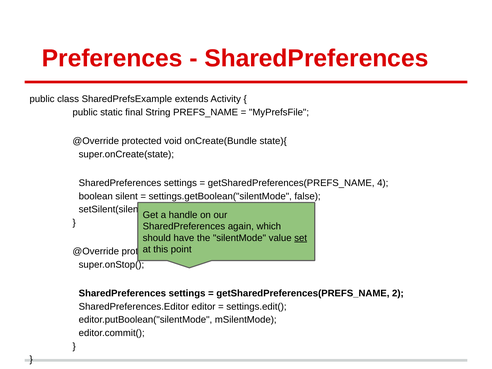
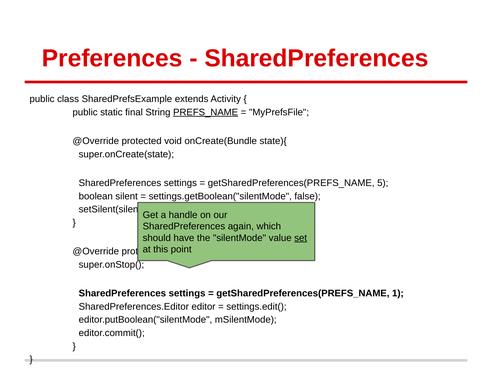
PREFS_NAME underline: none -> present (206, 112)
4: 4 -> 5 (383, 183)
2: 2 -> 1 (398, 293)
